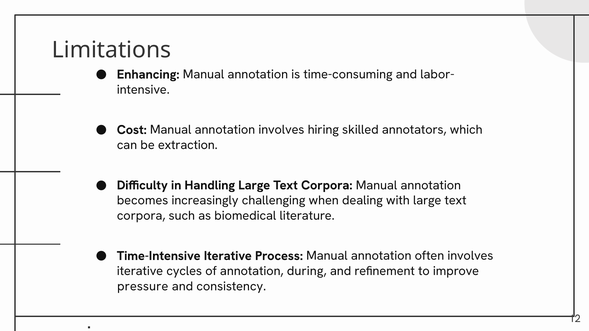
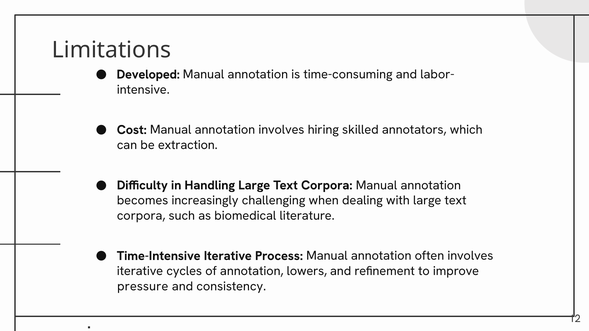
Enhancing: Enhancing -> Developed (148, 74)
during: during -> lowers (307, 271)
